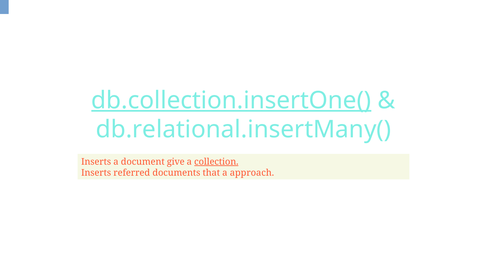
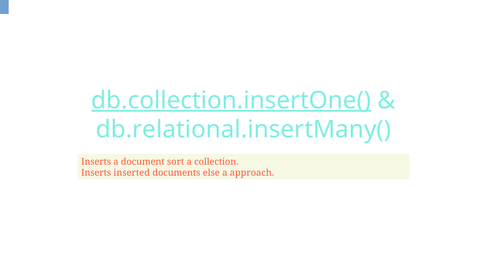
give: give -> sort (176, 162)
collection underline: present -> none (216, 162)
referred: referred -> inserted (132, 173)
that: that -> else (211, 173)
